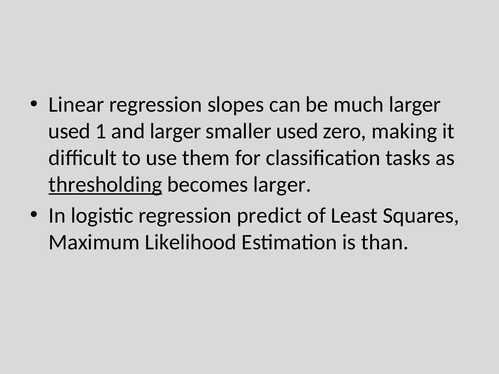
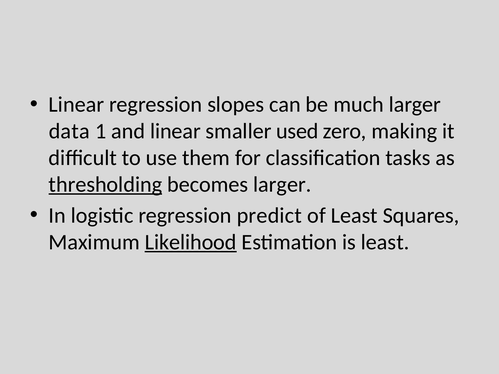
used: used -> data (69, 131)
and larger: larger -> linear (175, 131)
Likelihood underline: none -> present (191, 242)
is than: than -> least (385, 242)
